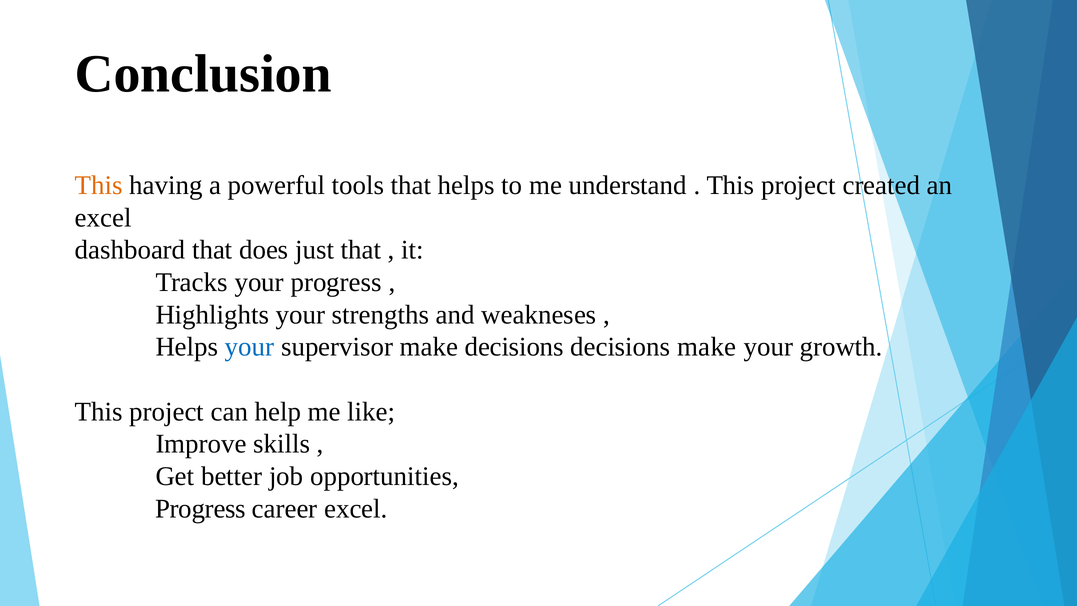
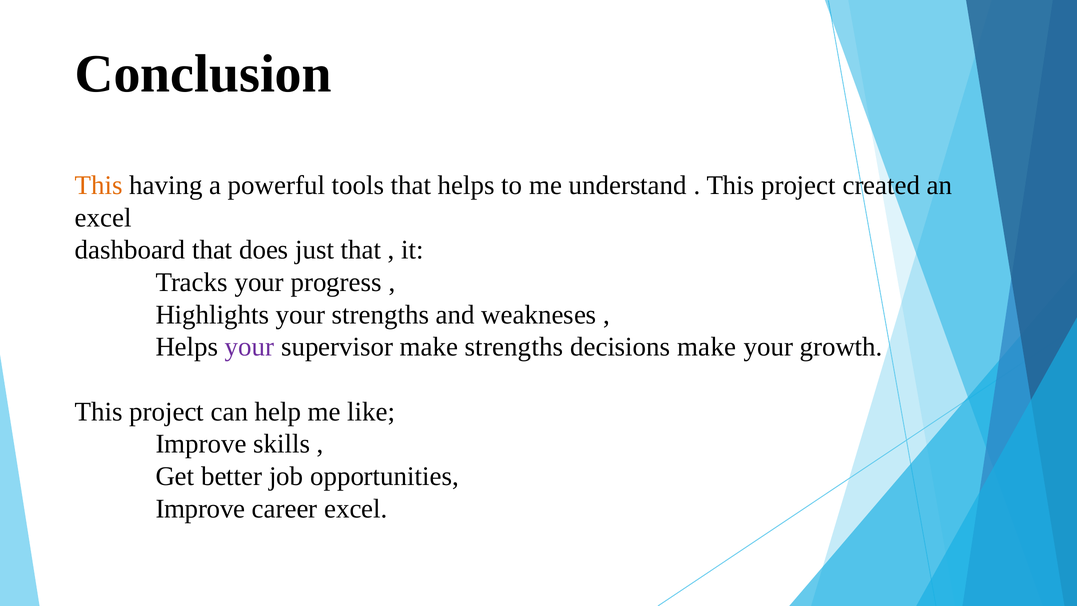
your colour: blue -> purple (250, 347)
make decisions: decisions -> strengths (514, 347)
Progress: Progress -> Improve (200, 508)
